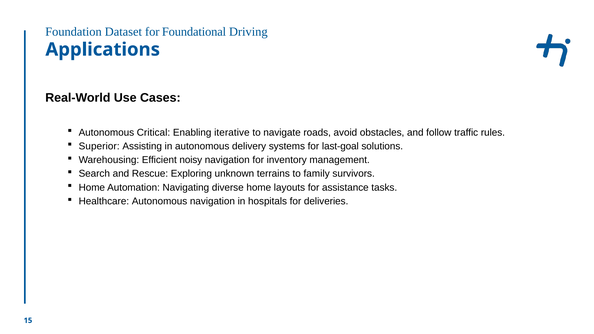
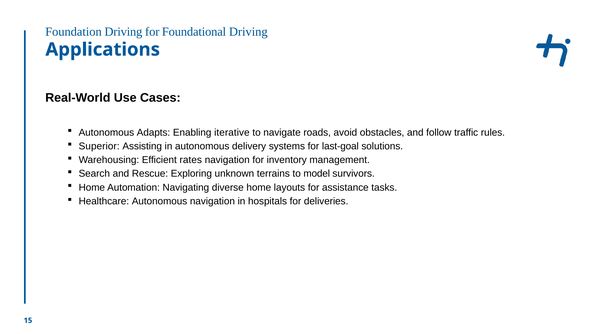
Foundation Dataset: Dataset -> Driving (123, 32)
Critical: Critical -> Adapts (154, 132)
noisy: noisy -> rates (191, 160)
family: family -> model (317, 174)
